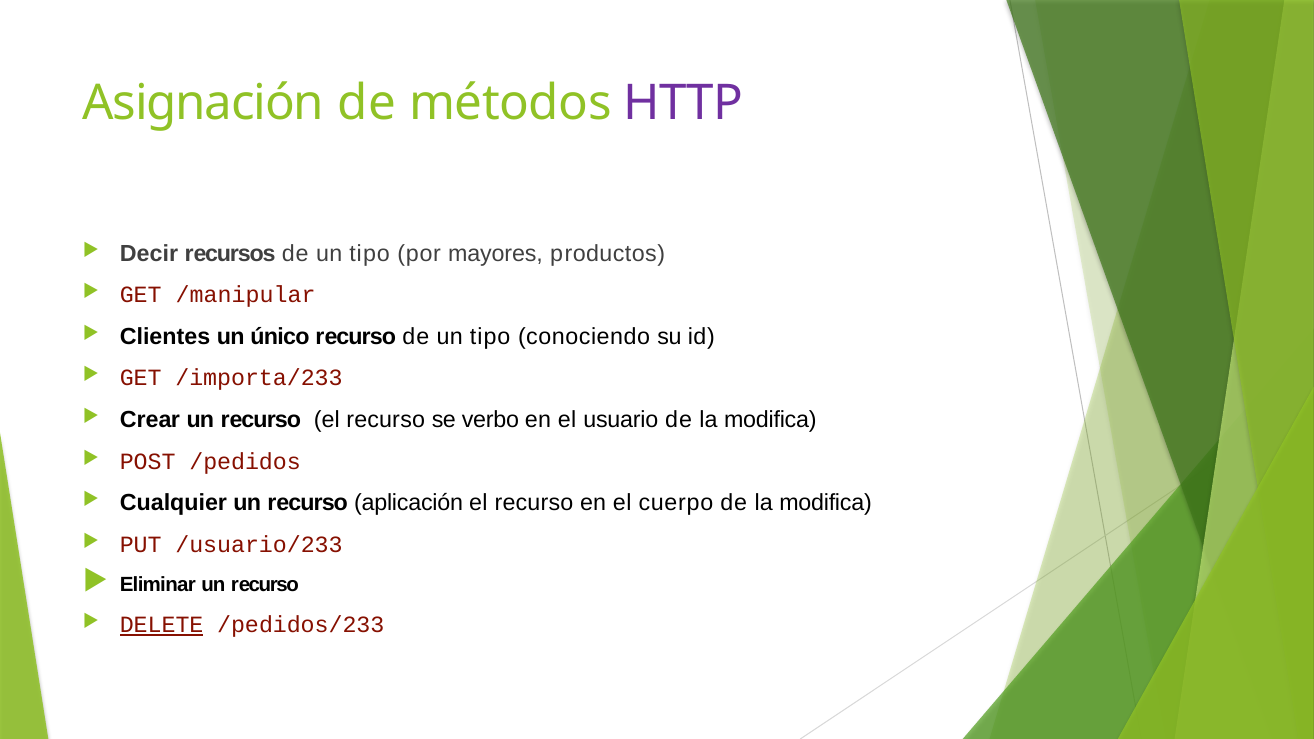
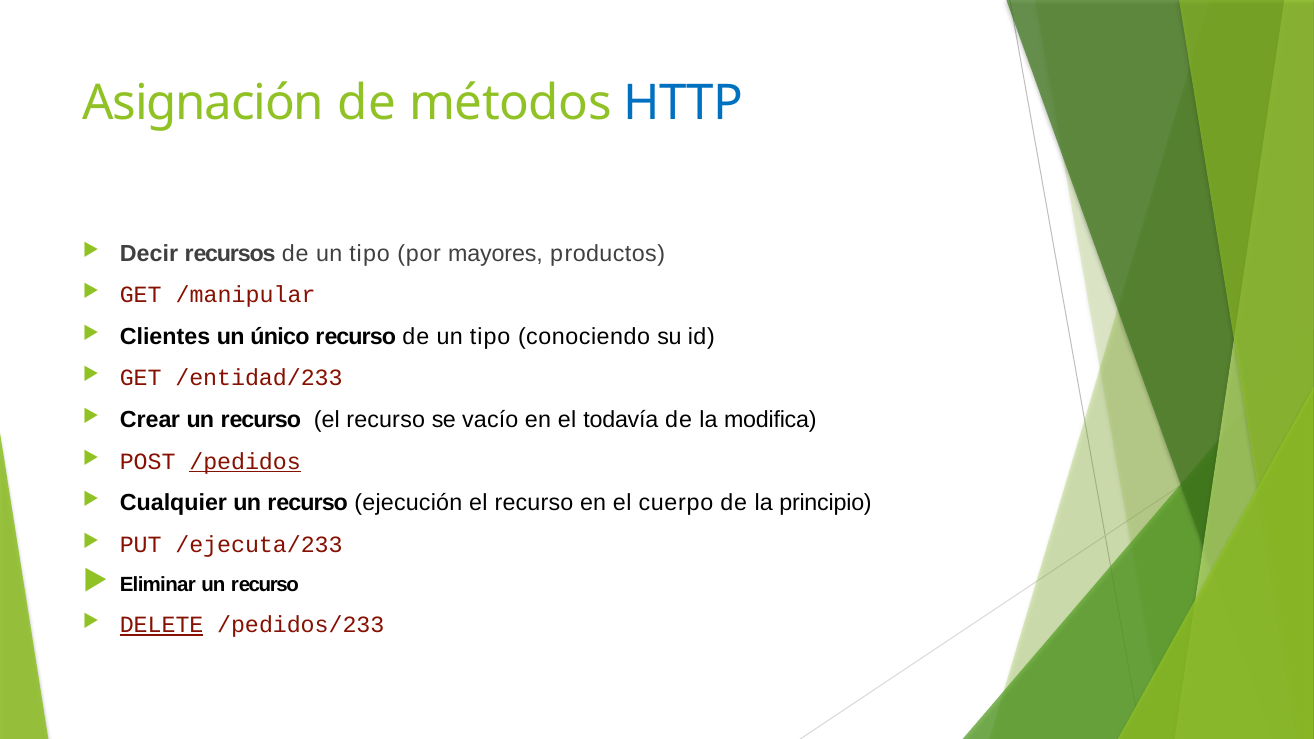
HTTP colour: purple -> blue (683, 104)
/importa/233: /importa/233 -> /entidad/233 (259, 378)
verbo: verbo -> vacío (490, 420)
usuario: usuario -> todavía (621, 420)
/pedidos underline: none -> present (245, 462)
aplicación: aplicación -> ejecución (408, 503)
cuerpo de la modifica: modifica -> principio (826, 503)
/usuario/233: /usuario/233 -> /ejecuta/233 (259, 545)
